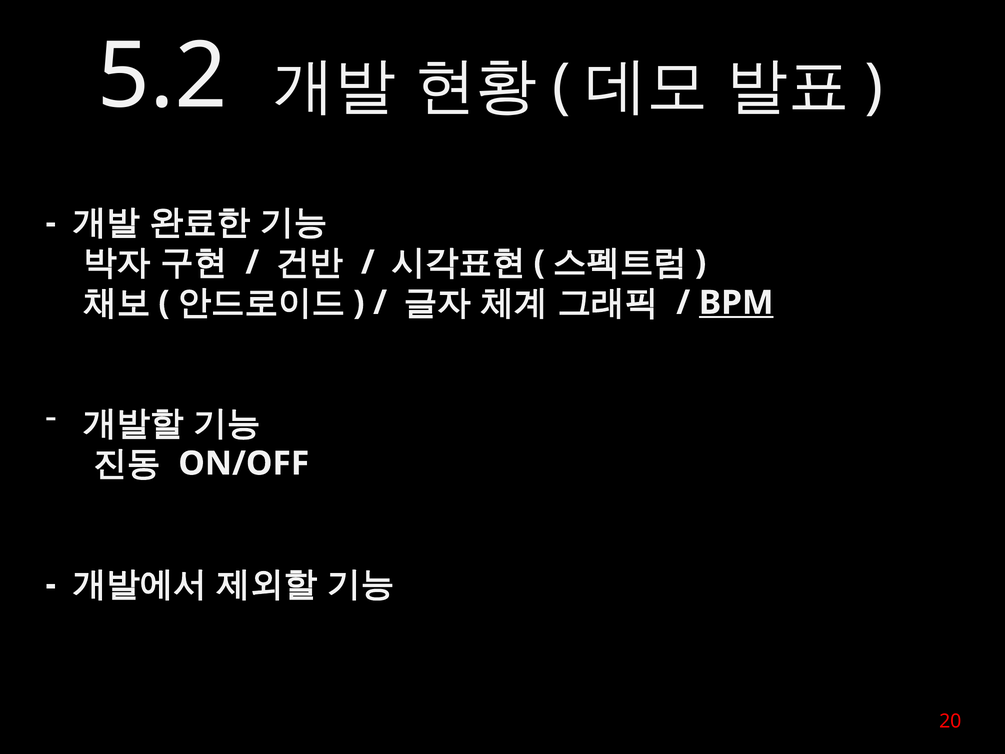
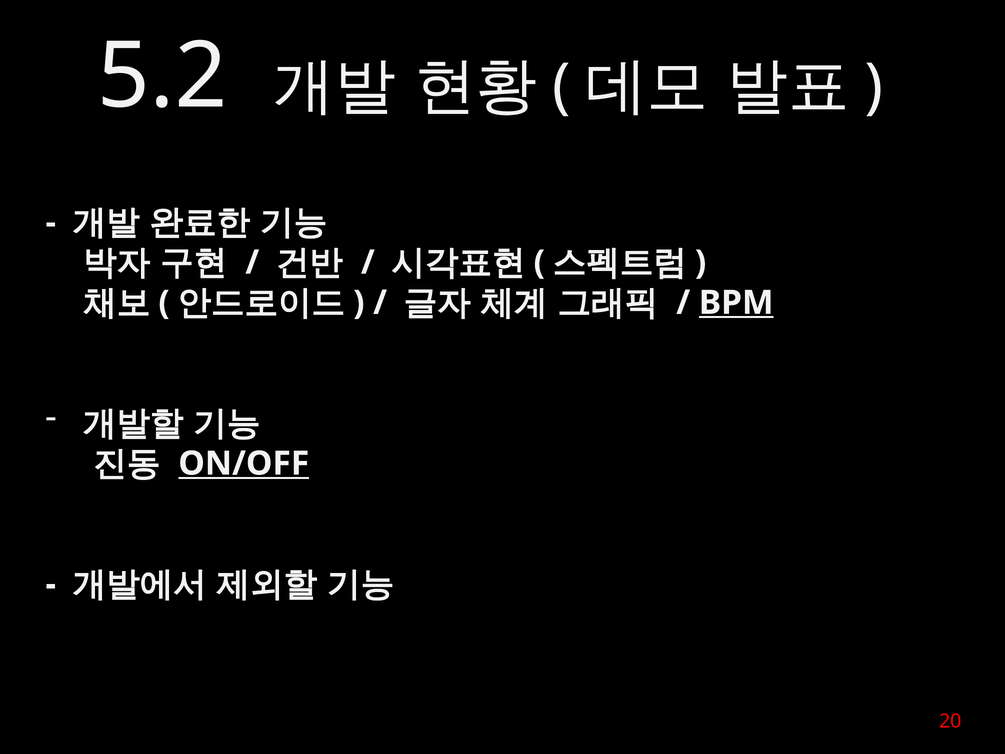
ON/OFF underline: none -> present (244, 463)
